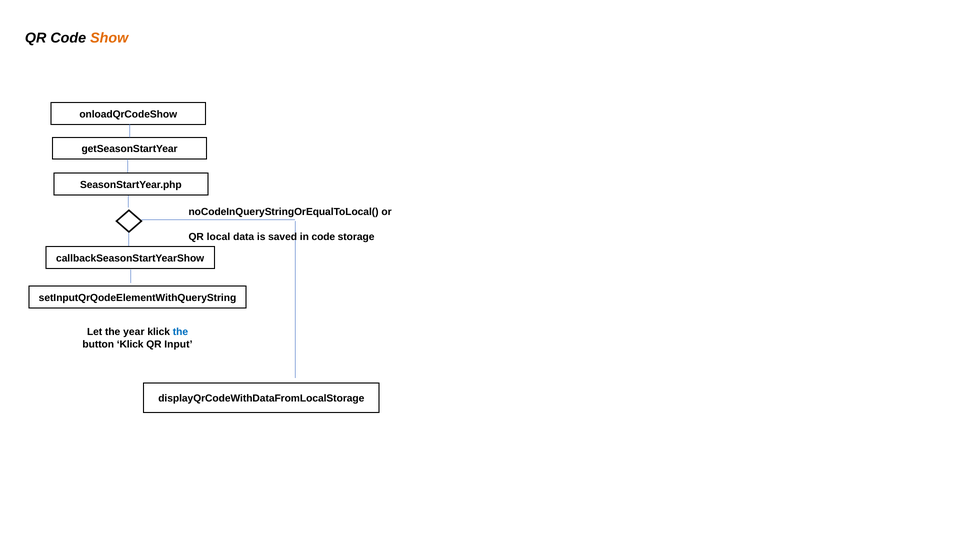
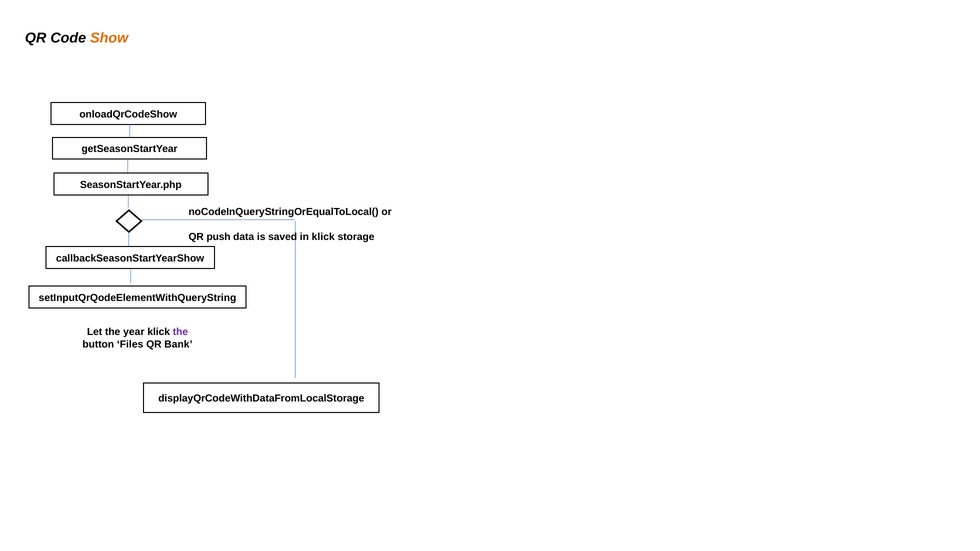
local: local -> push (219, 237)
in code: code -> klick (323, 237)
the colour: blue -> purple (180, 332)
button Klick: Klick -> Files (130, 344)
Input: Input -> Bank (178, 344)
